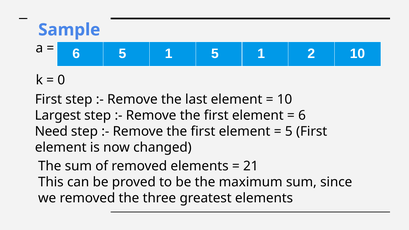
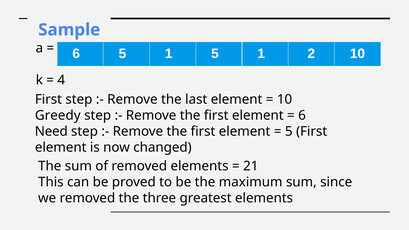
0: 0 -> 4 (61, 80)
Largest: Largest -> Greedy (58, 115)
